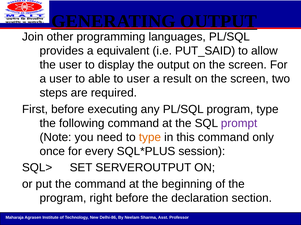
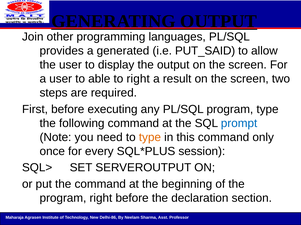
equivalent: equivalent -> generated (123, 51)
to user: user -> right (138, 79)
prompt colour: purple -> blue (239, 124)
